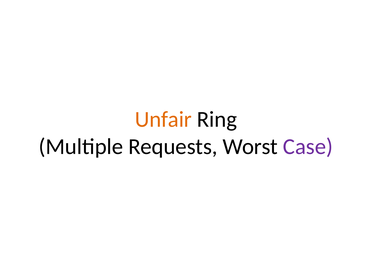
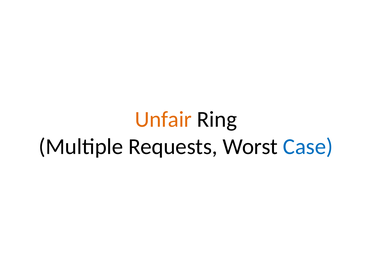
Case colour: purple -> blue (308, 147)
